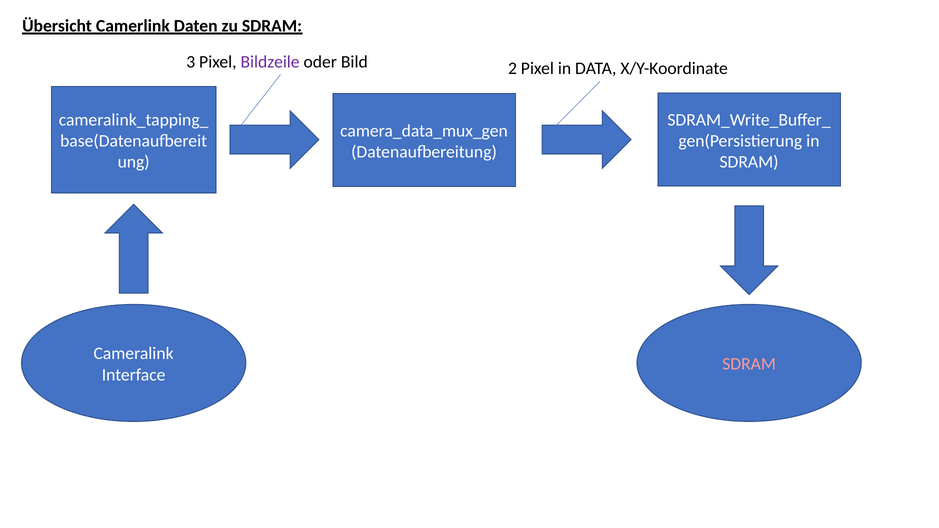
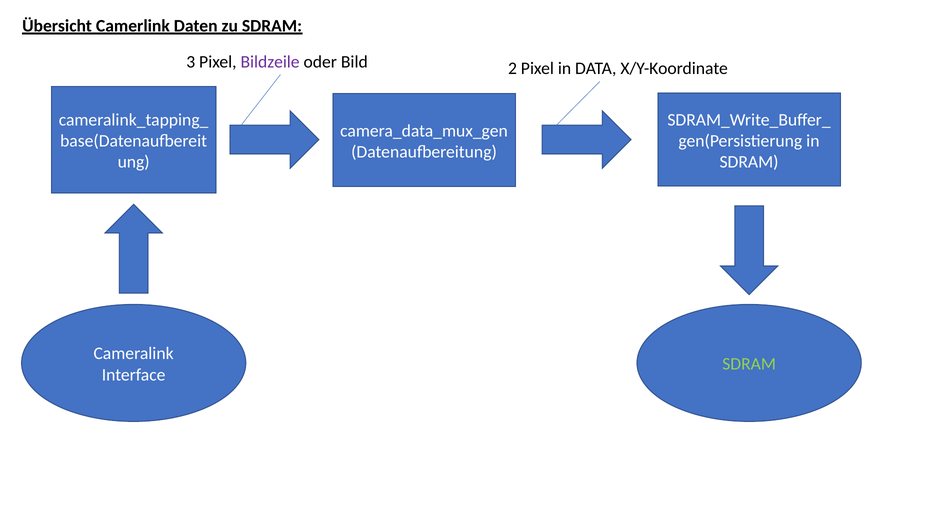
SDRAM colour: pink -> light green (749, 364)
